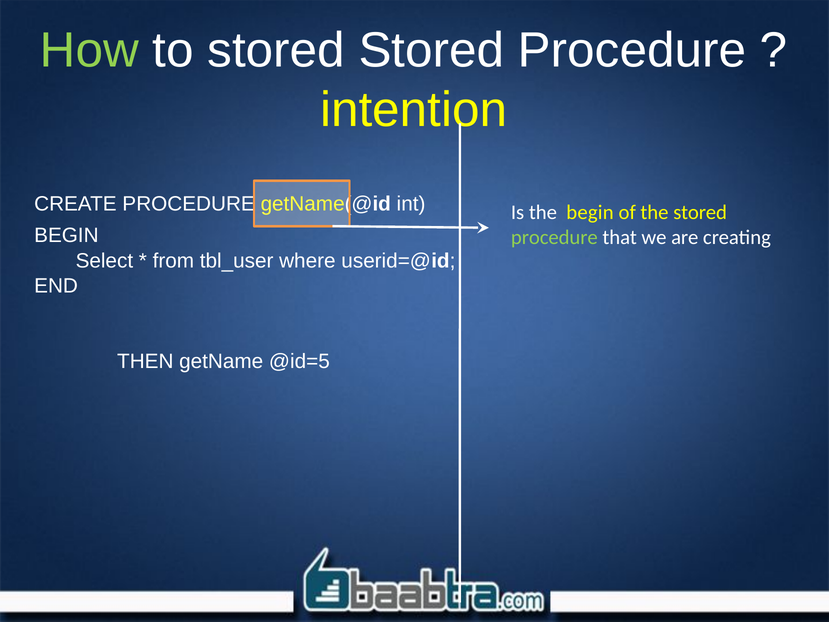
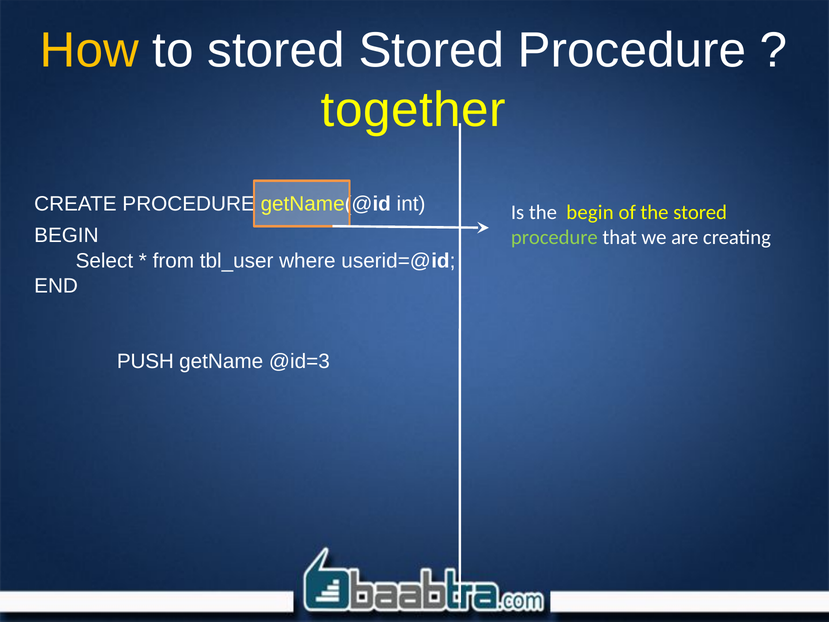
How colour: light green -> yellow (89, 50)
intention: intention -> together (413, 110)
THEN: THEN -> PUSH (145, 361)
@id=5: @id=5 -> @id=3 (299, 361)
